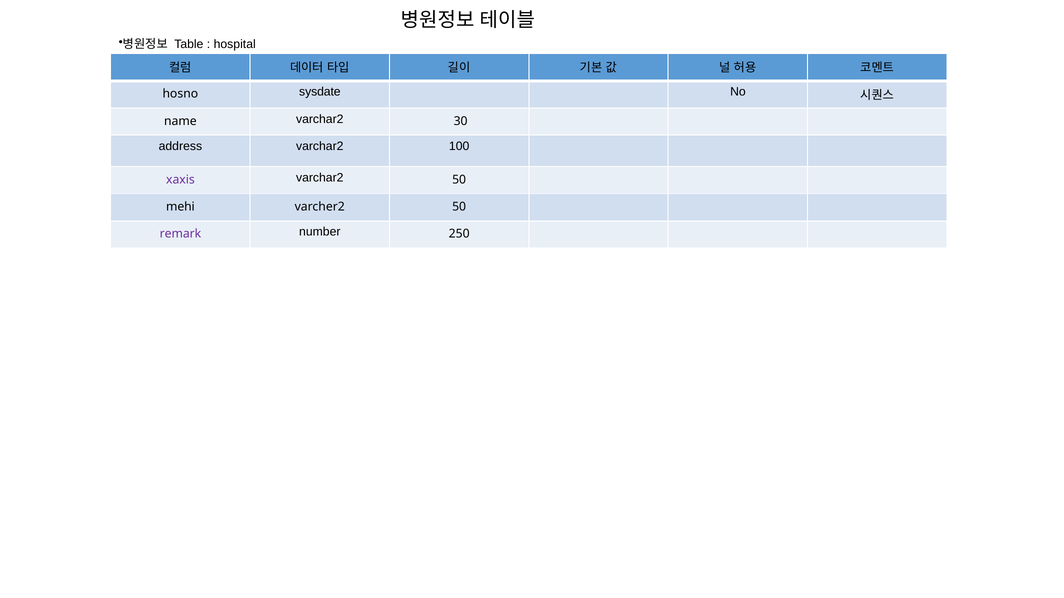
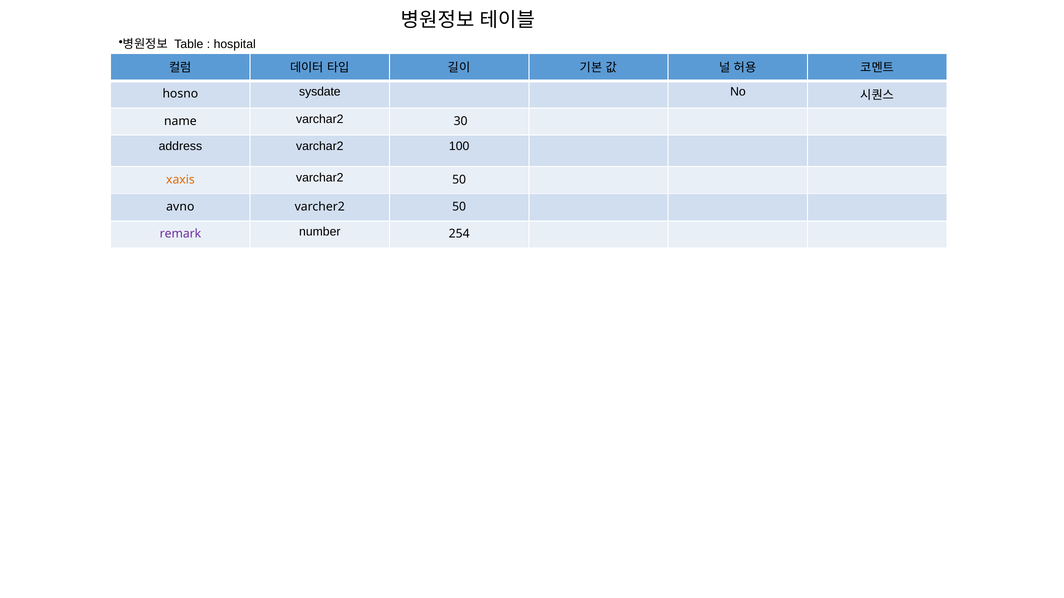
xaxis colour: purple -> orange (180, 180)
mehi: mehi -> avno (180, 207)
250: 250 -> 254 (459, 234)
